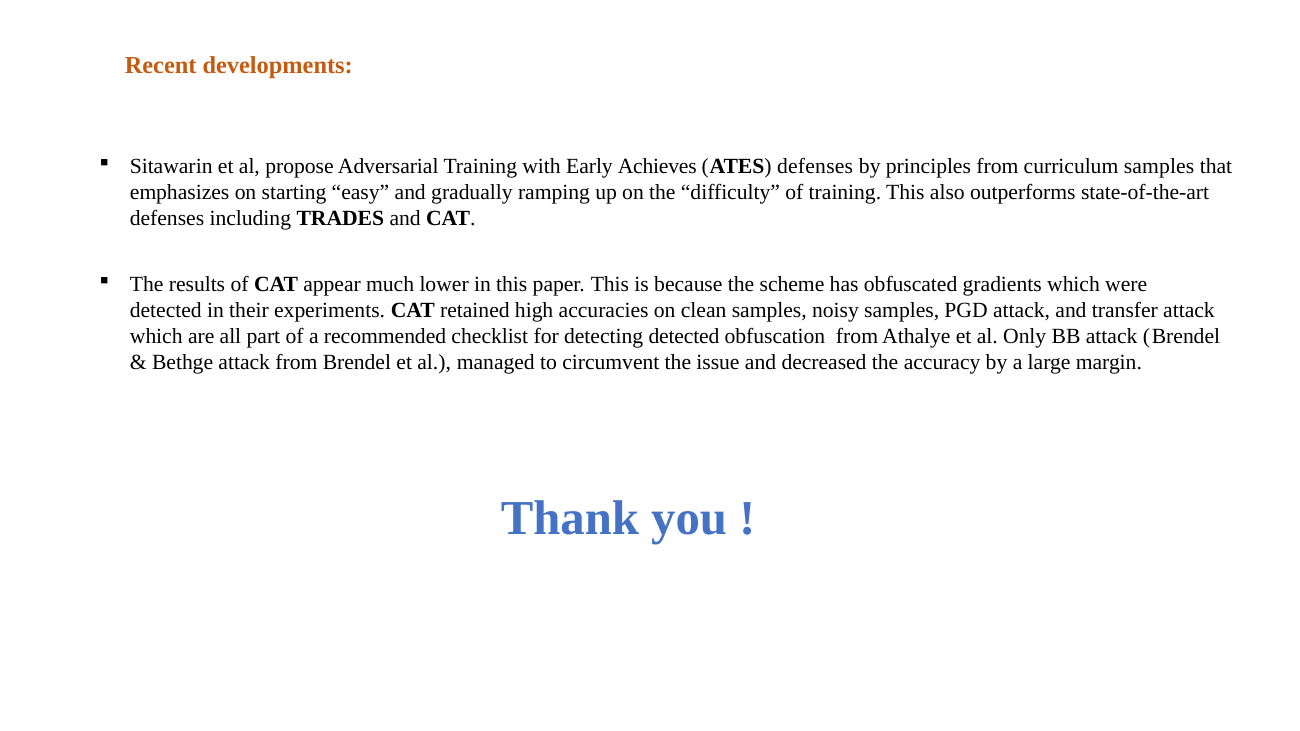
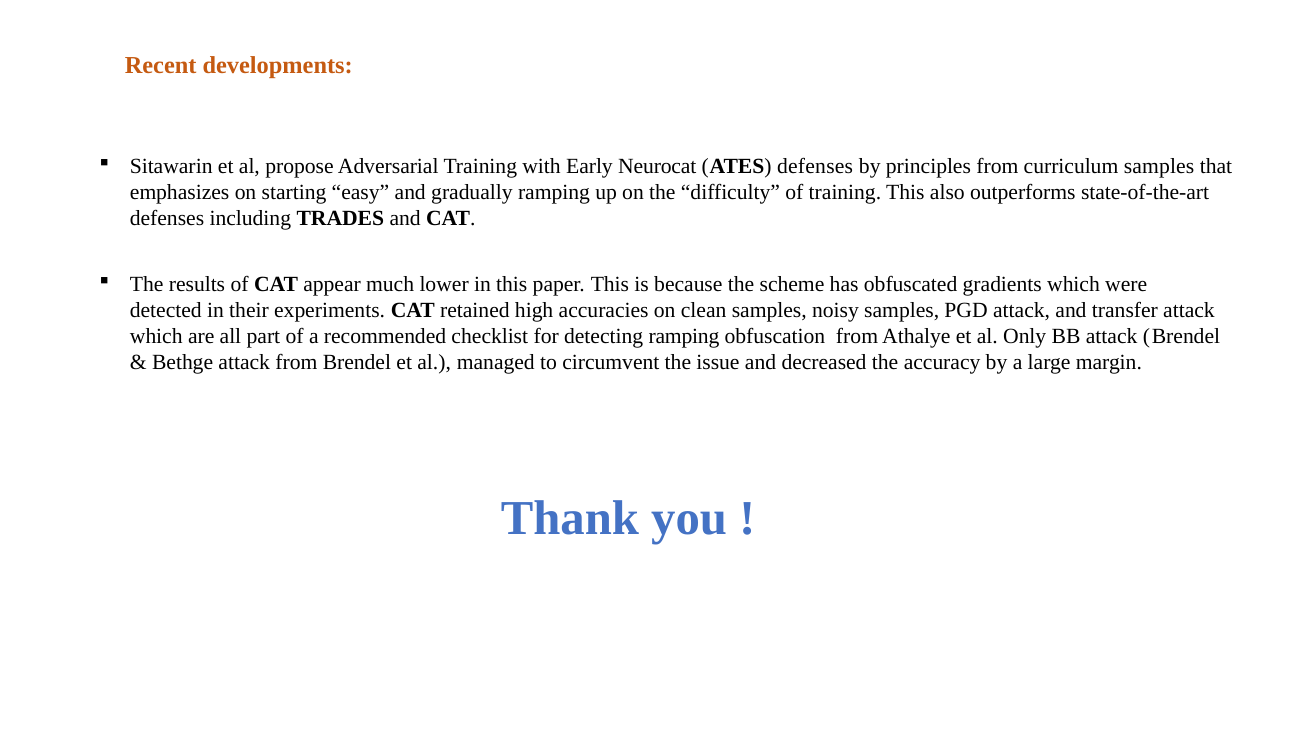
Achieves: Achieves -> Neurocat (657, 167)
detecting detected: detected -> ramping (684, 337)
